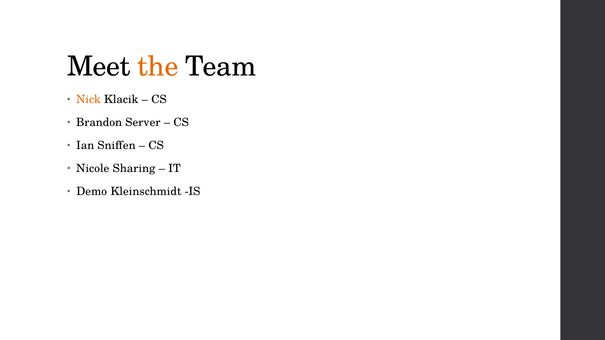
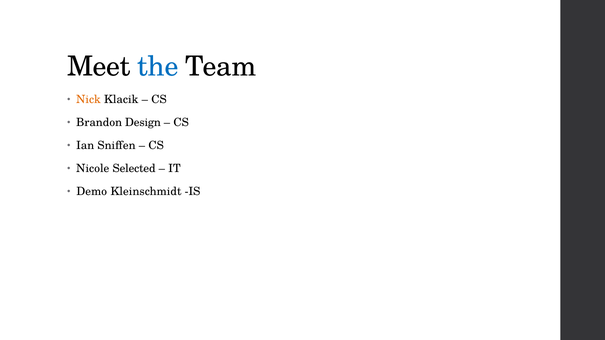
the colour: orange -> blue (158, 67)
Server: Server -> Design (143, 123)
Sharing: Sharing -> Selected (134, 169)
